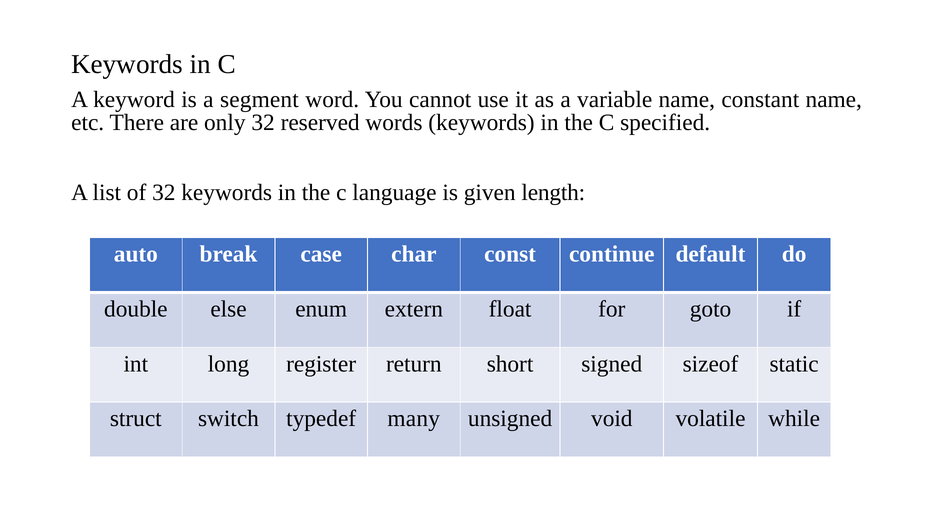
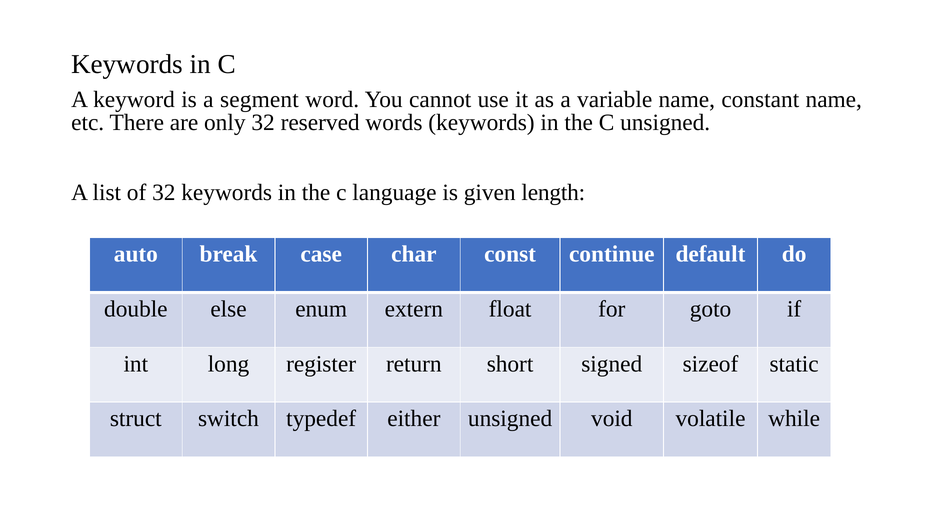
C specified: specified -> unsigned (665, 123)
many: many -> either (414, 419)
